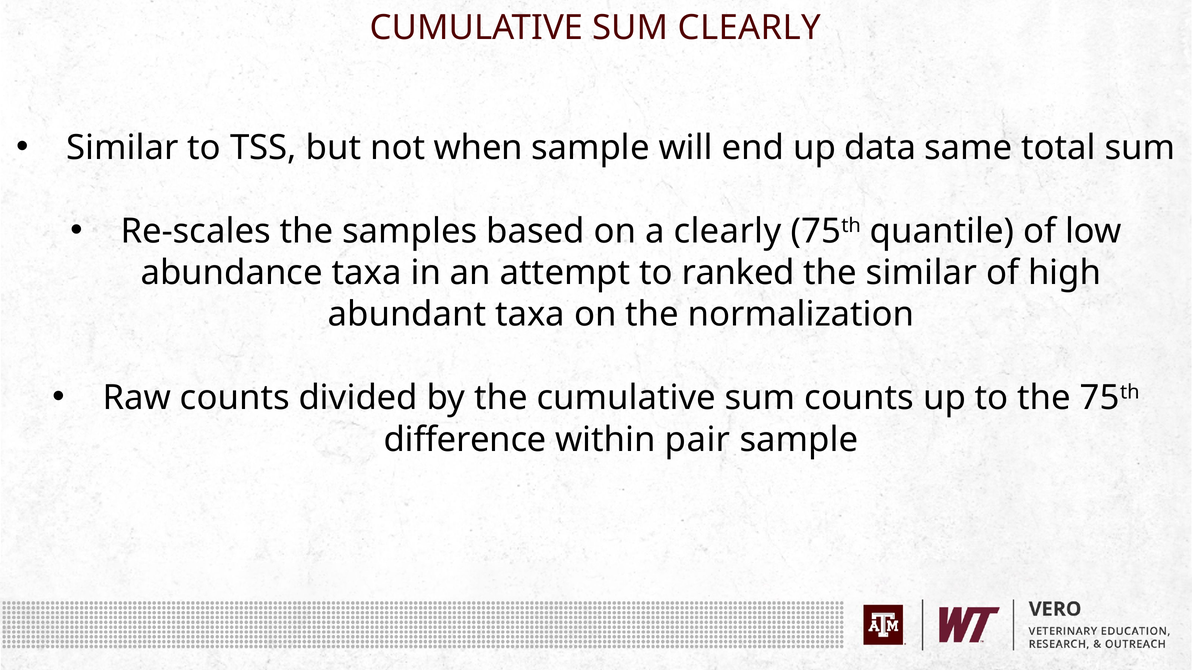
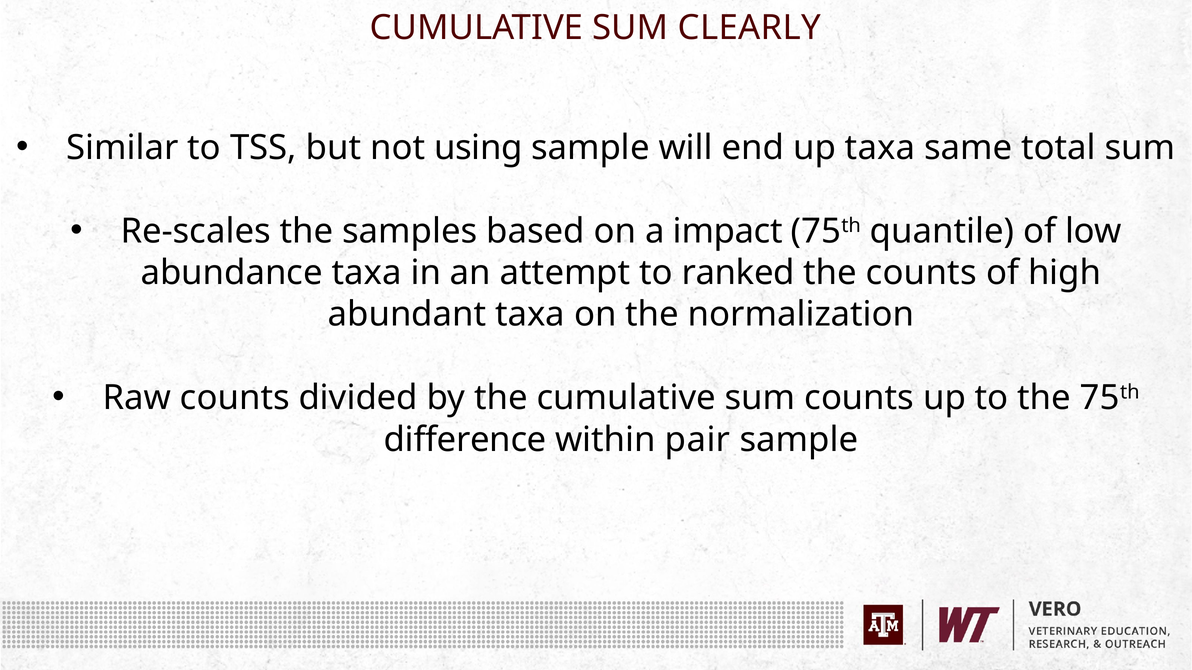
when: when -> using (478, 148)
up data: data -> taxa (880, 148)
a clearly: clearly -> impact (728, 231)
the similar: similar -> counts (921, 273)
